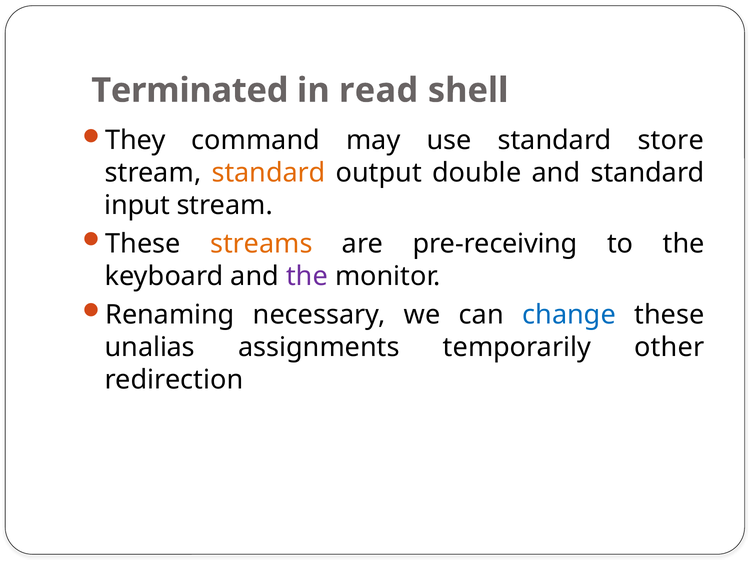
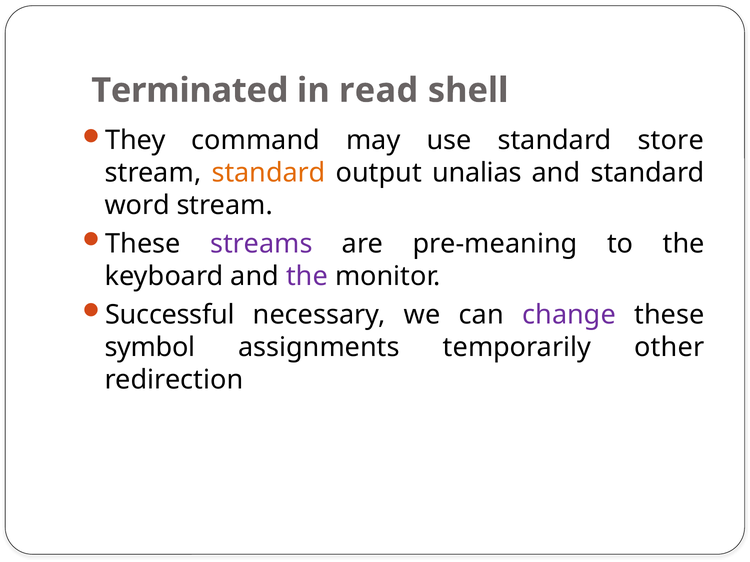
double: double -> unalias (477, 173)
input: input -> word (137, 206)
streams colour: orange -> purple (261, 244)
pre-receiving: pre-receiving -> pre-meaning (495, 244)
Renaming: Renaming -> Successful (170, 315)
change colour: blue -> purple (569, 315)
unalias: unalias -> symbol (150, 348)
